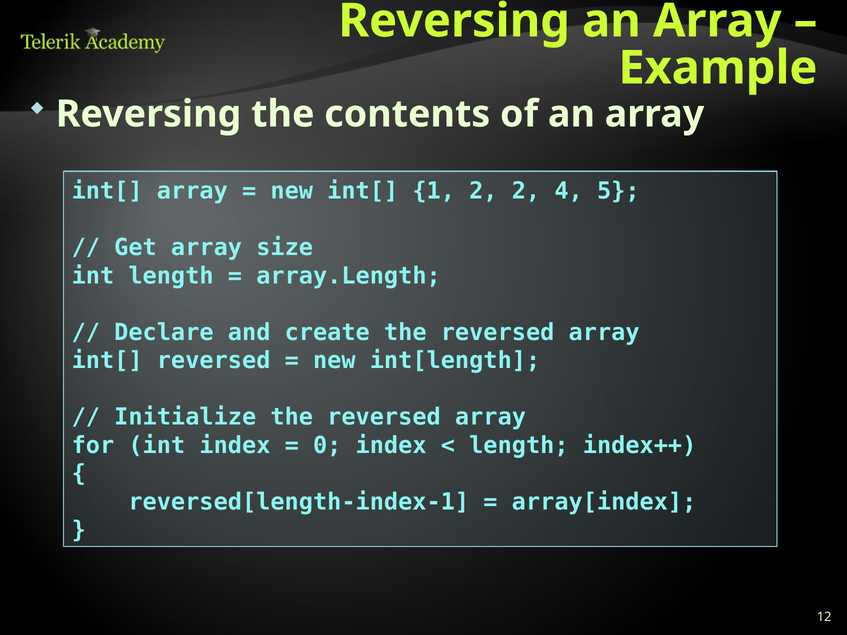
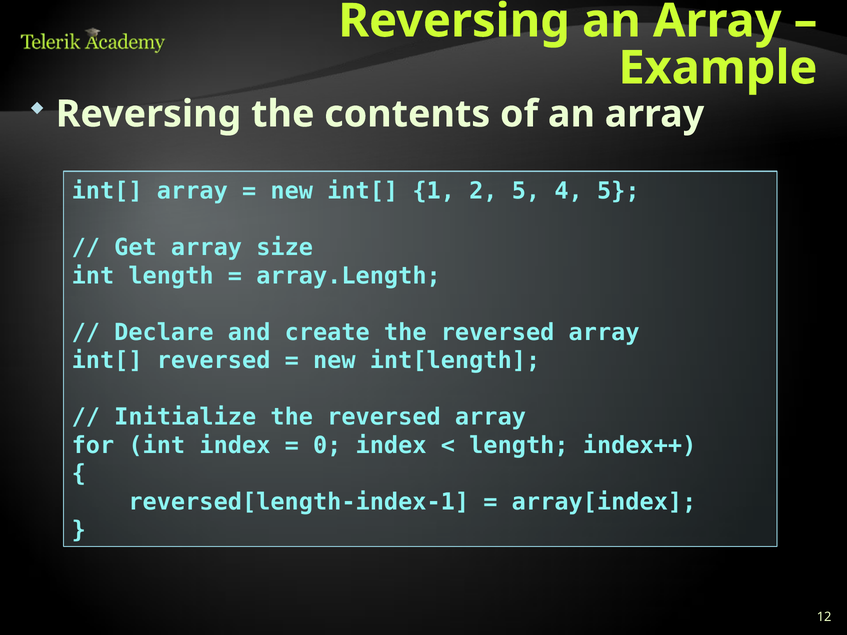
2 2: 2 -> 5 (526, 191)
